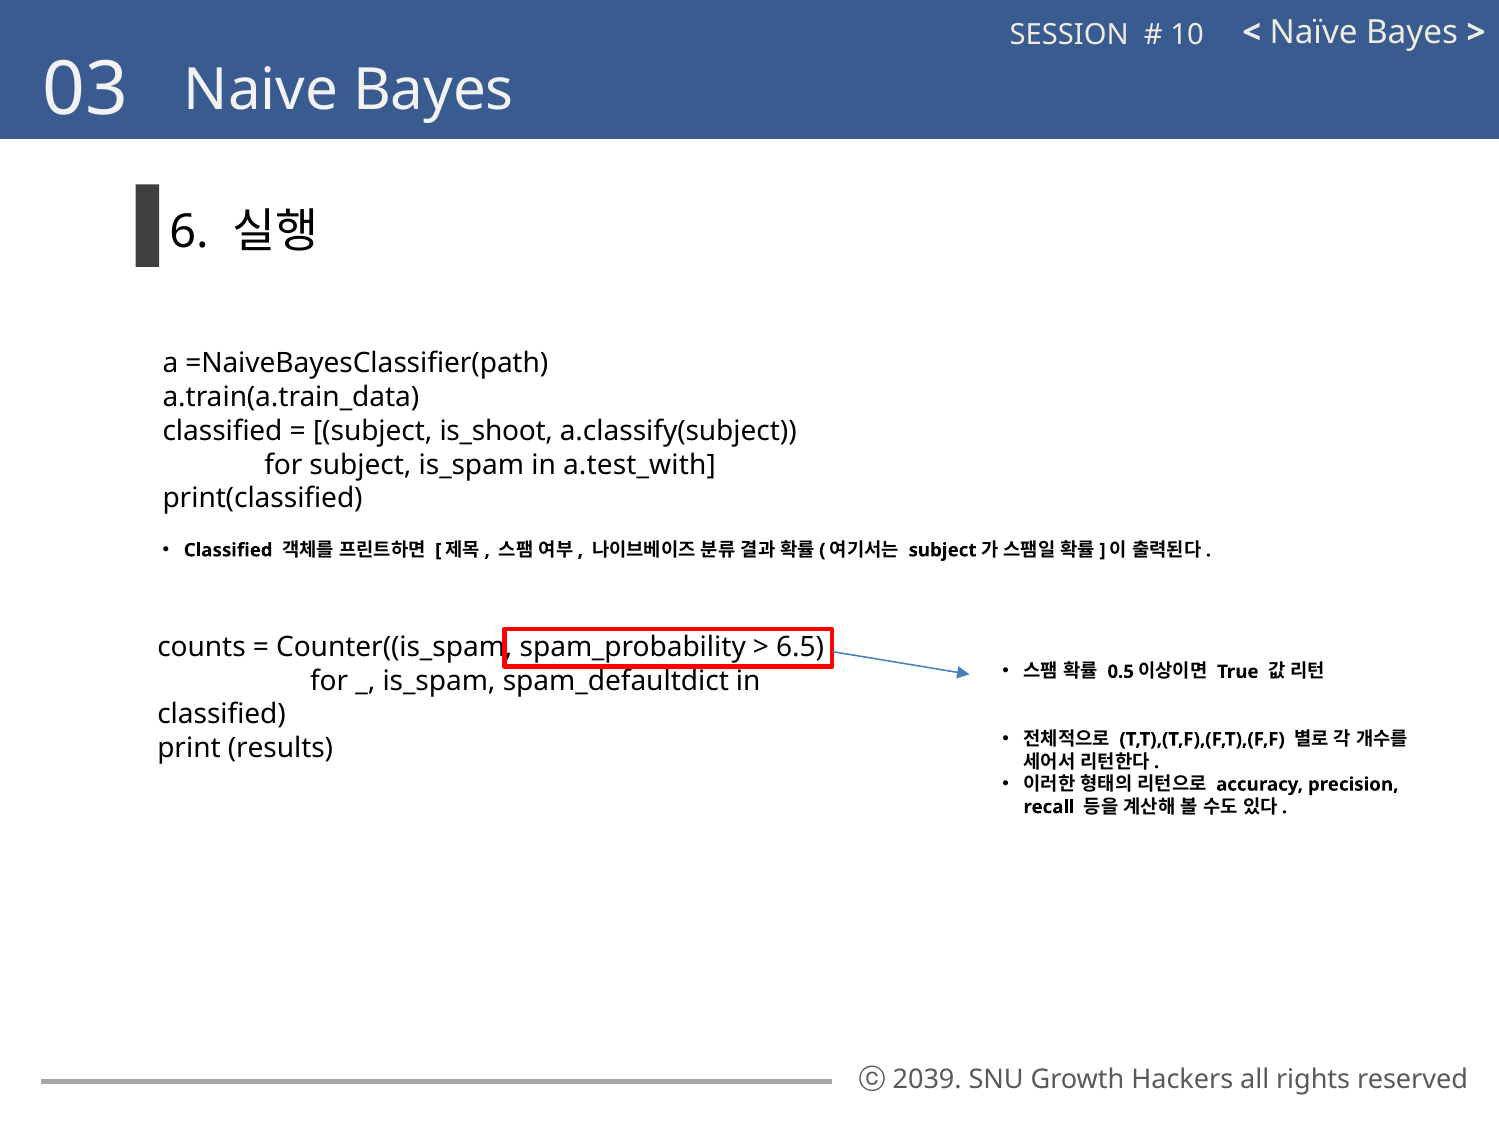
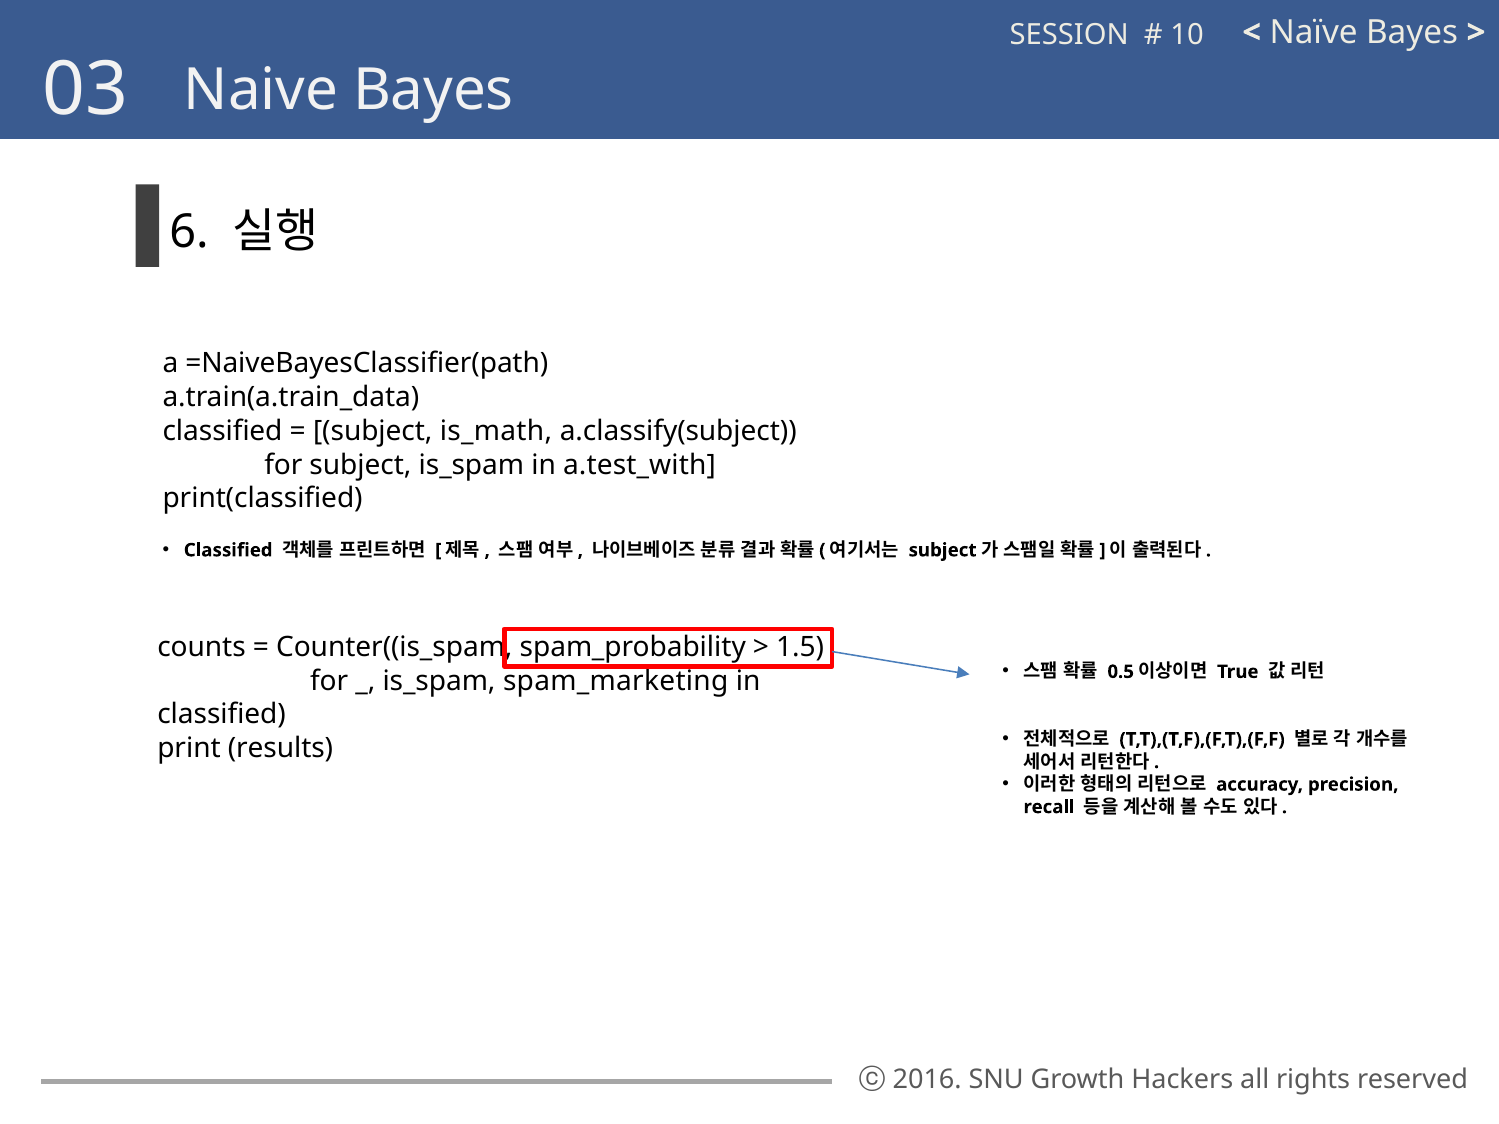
is_shoot: is_shoot -> is_math (496, 431)
6.5: 6.5 -> 1.5 (800, 647)
spam_defaultdict: spam_defaultdict -> spam_marketing (616, 681)
2039: 2039 -> 2016 (927, 1080)
